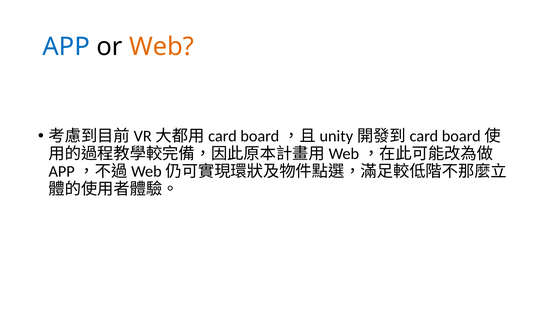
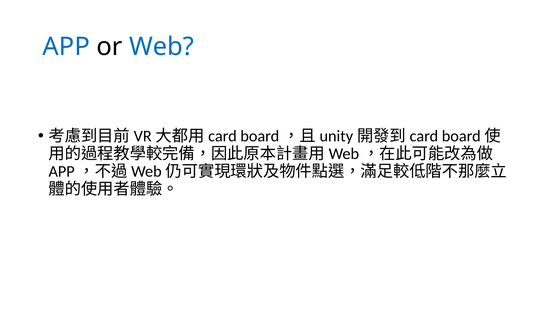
Web colour: orange -> blue (161, 47)
